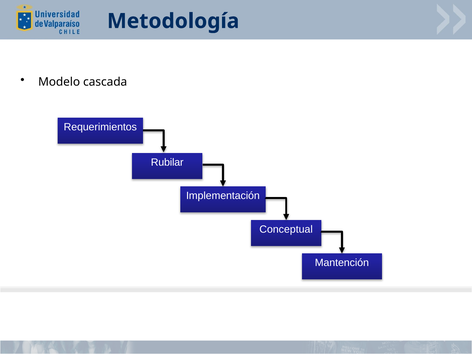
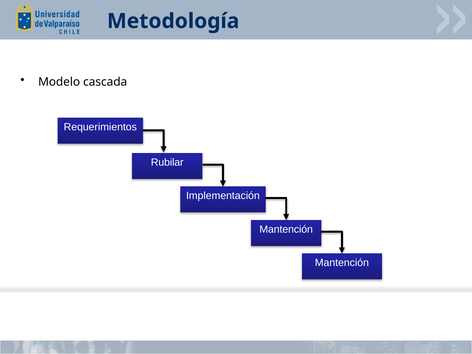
Conceptual: Conceptual -> Mantención (286, 229)
